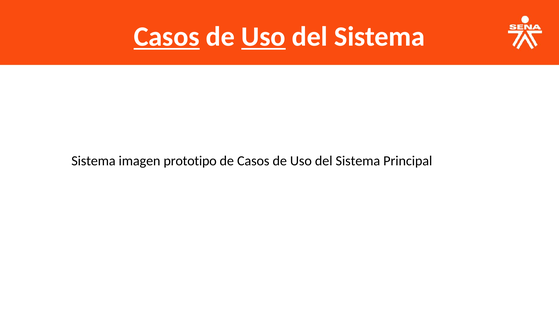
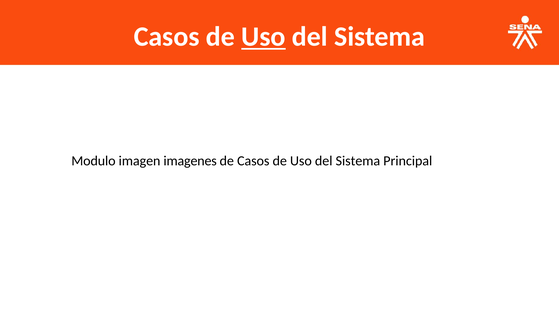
Casos underline: present -> none (167, 37)
Sistema: Sistema -> Modulo (93, 161)
prototipo: prototipo -> imagenes (190, 161)
